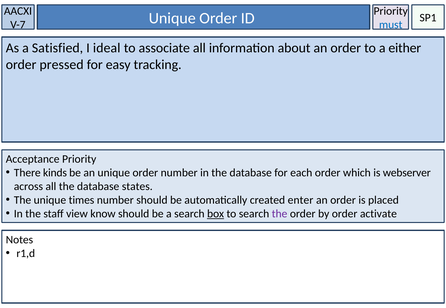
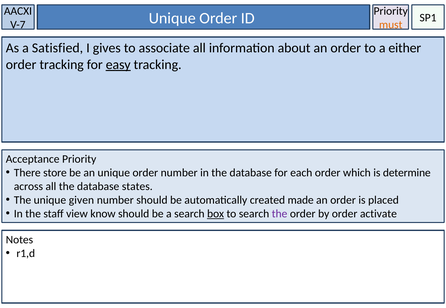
must colour: blue -> orange (391, 25)
ideal: ideal -> gives (107, 48)
order pressed: pressed -> tracking (62, 65)
easy underline: none -> present (118, 65)
kinds: kinds -> store (55, 173)
webserver: webserver -> determine (407, 173)
times: times -> given (81, 201)
enter: enter -> made (301, 201)
